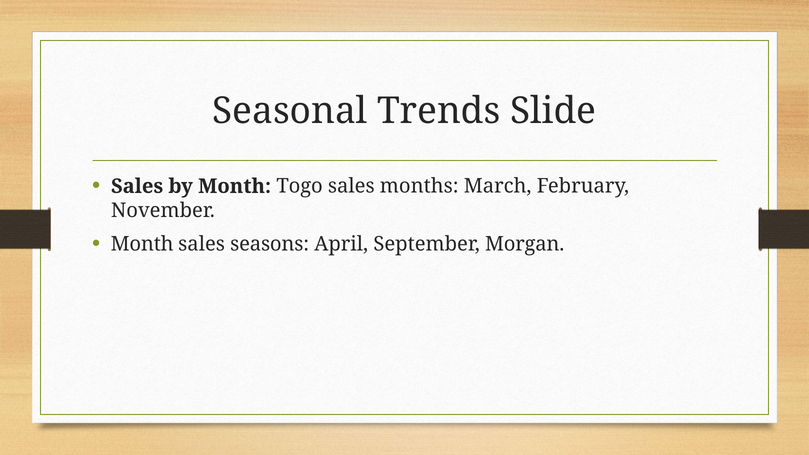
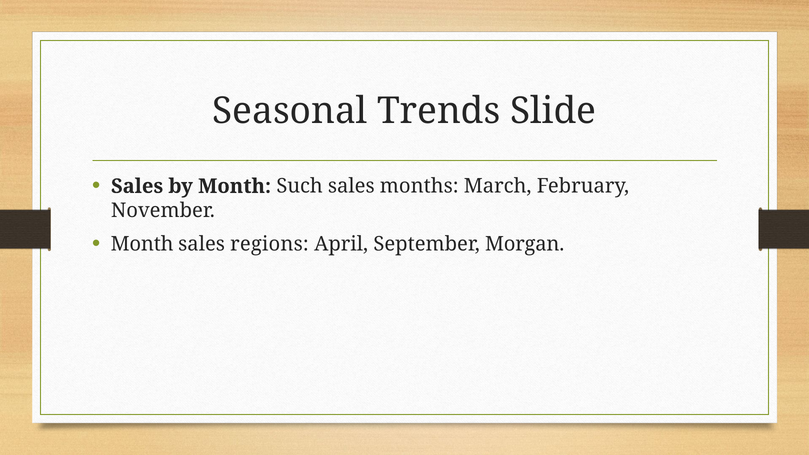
Togo: Togo -> Such (300, 186)
seasons: seasons -> regions (269, 244)
